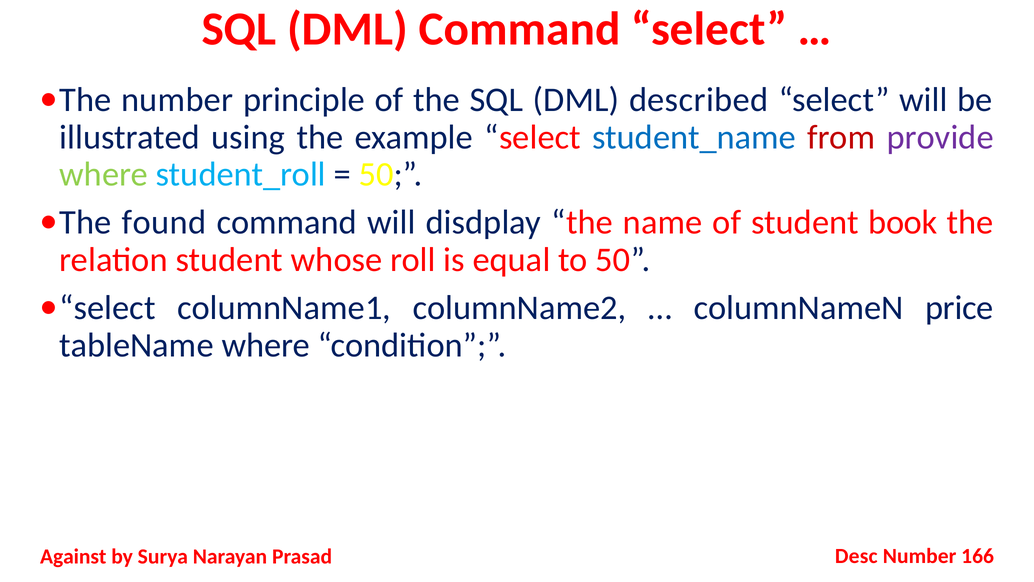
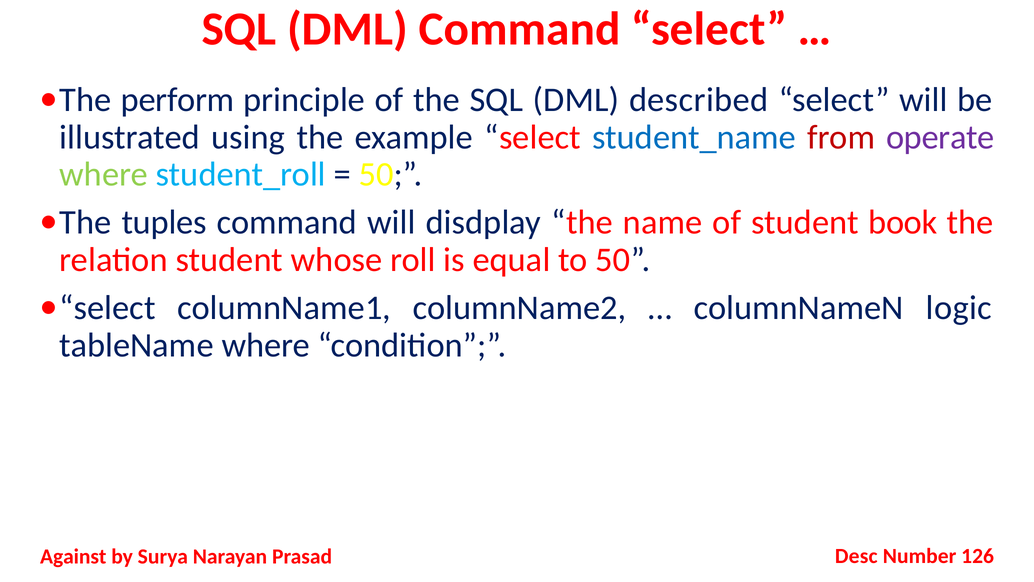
number: number -> perform (178, 100)
provide: provide -> operate (940, 137)
found: found -> tuples (164, 222)
price: price -> logic (959, 308)
166: 166 -> 126 (978, 556)
